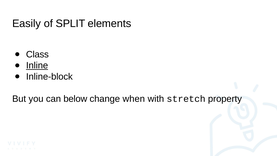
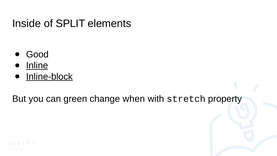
Easily: Easily -> Inside (27, 23)
Class: Class -> Good (37, 54)
Inline-block underline: none -> present (49, 77)
below: below -> green (75, 99)
